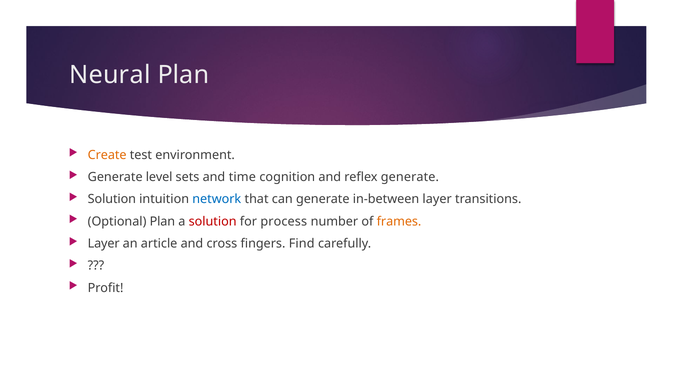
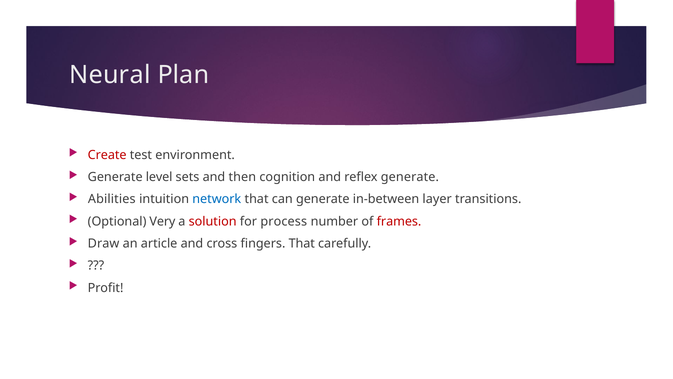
Create colour: orange -> red (107, 155)
time: time -> then (242, 177)
Solution: Solution -> Abilities (112, 199)
Optional Plan: Plan -> Very (162, 221)
frames colour: orange -> red (399, 221)
Layer: Layer -> Draw (104, 243)
fingers Find: Find -> That (302, 243)
